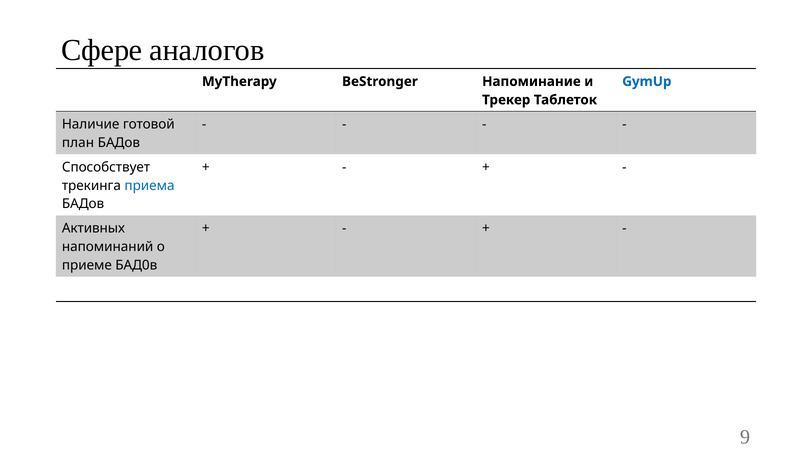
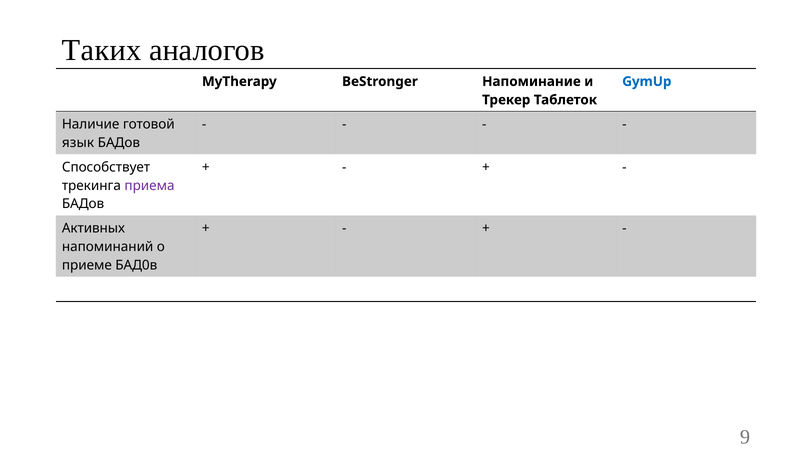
Сфере: Сфере -> Таких (102, 50)
план: план -> язык (78, 143)
приема colour: blue -> purple (149, 186)
